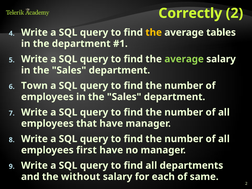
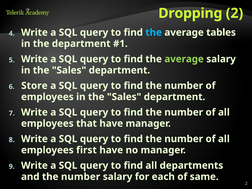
Correctly: Correctly -> Dropping (190, 13)
the colour: yellow -> light blue (154, 32)
Town: Town -> Store (34, 86)
and the without: without -> number (81, 177)
